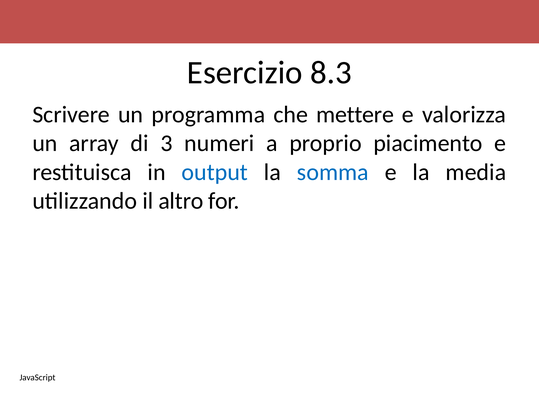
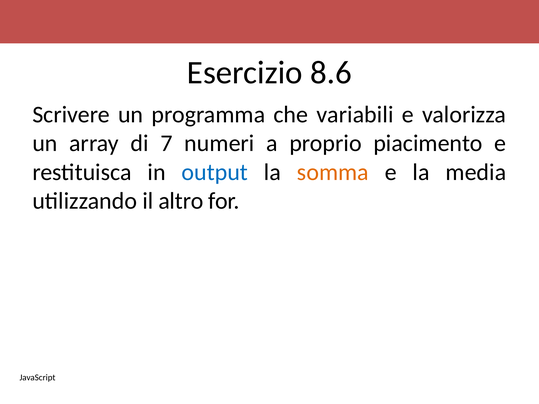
8.3: 8.3 -> 8.6 (331, 73)
mettere: mettere -> variabili (355, 115)
3: 3 -> 7 (166, 144)
somma colour: blue -> orange (333, 172)
